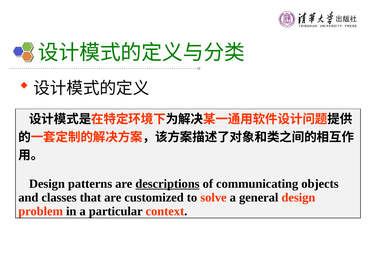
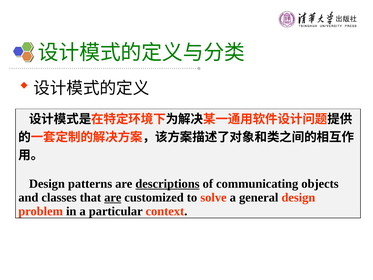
are underline: none -> present (113, 197)
